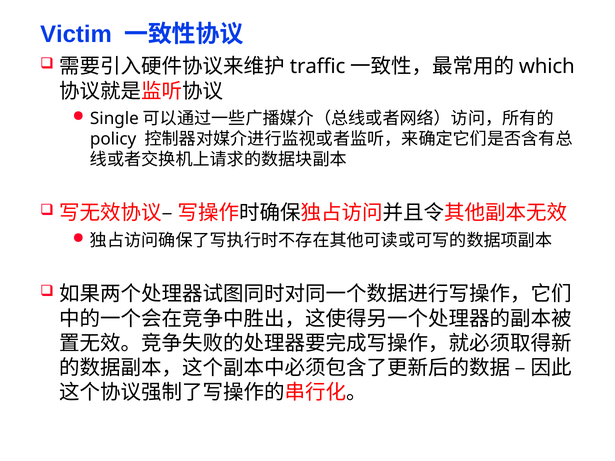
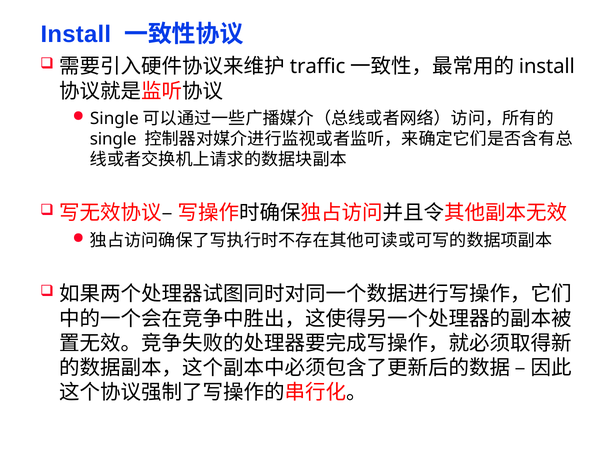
Victim: Victim -> Install (76, 34)
which: which -> install (547, 67)
policy: policy -> single (113, 139)
